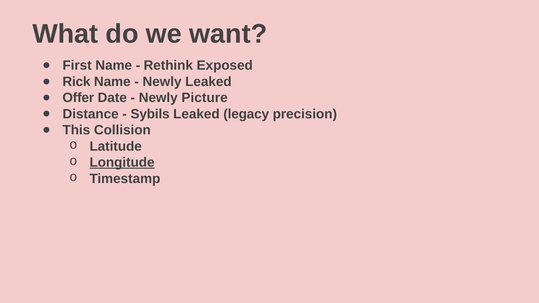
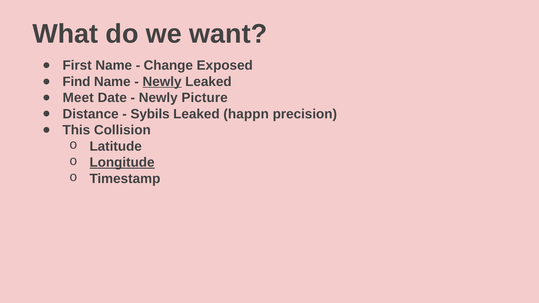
Rethink: Rethink -> Change (168, 65)
Rick: Rick -> Find (76, 82)
Newly underline: none -> present (162, 82)
Offer: Offer -> Meet (78, 98)
legacy: legacy -> happn (246, 114)
